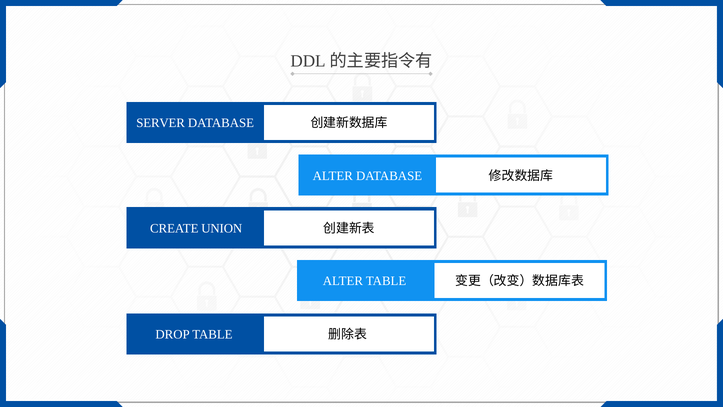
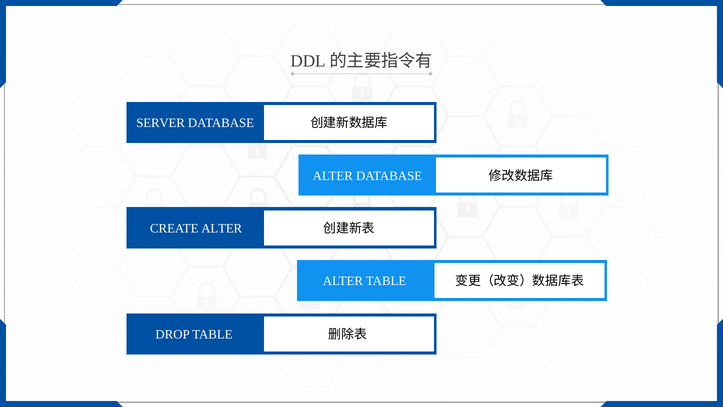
CREATE UNION: UNION -> ALTER (222, 228)
